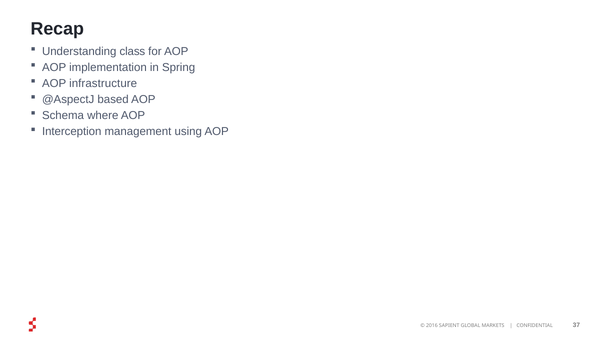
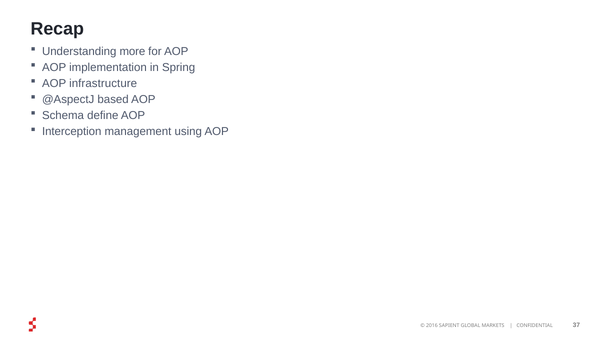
class: class -> more (132, 51)
where: where -> define (103, 116)
